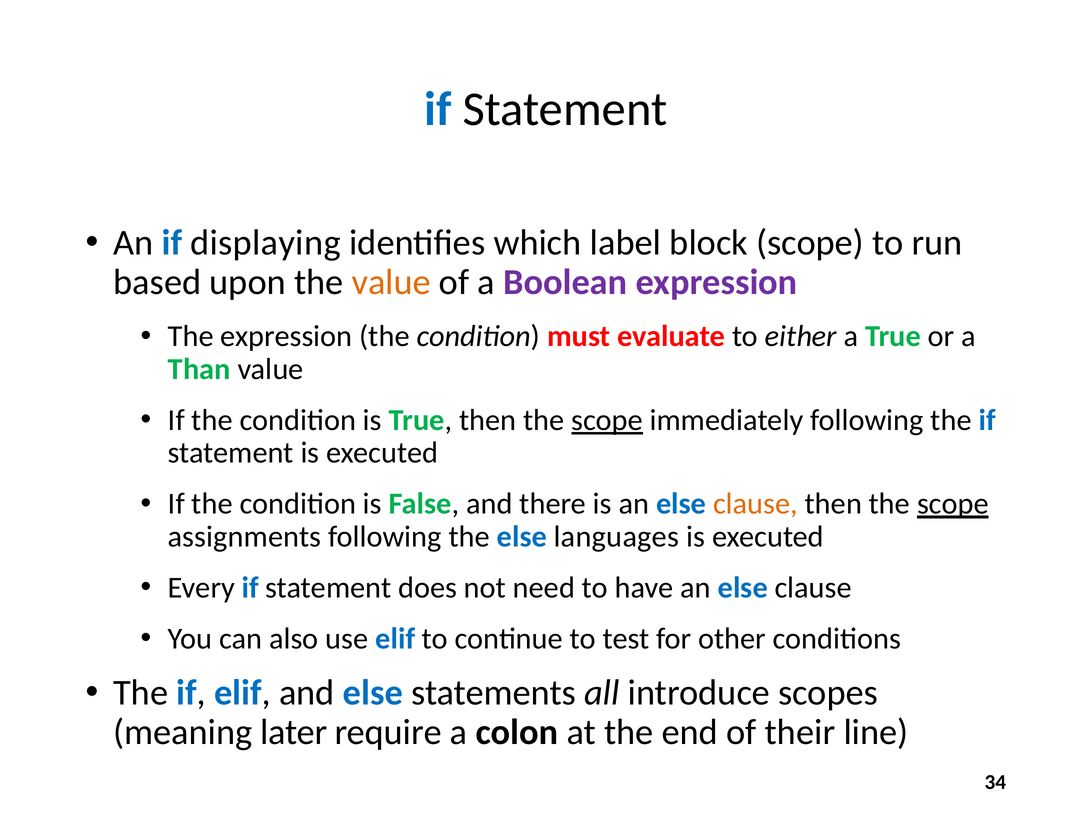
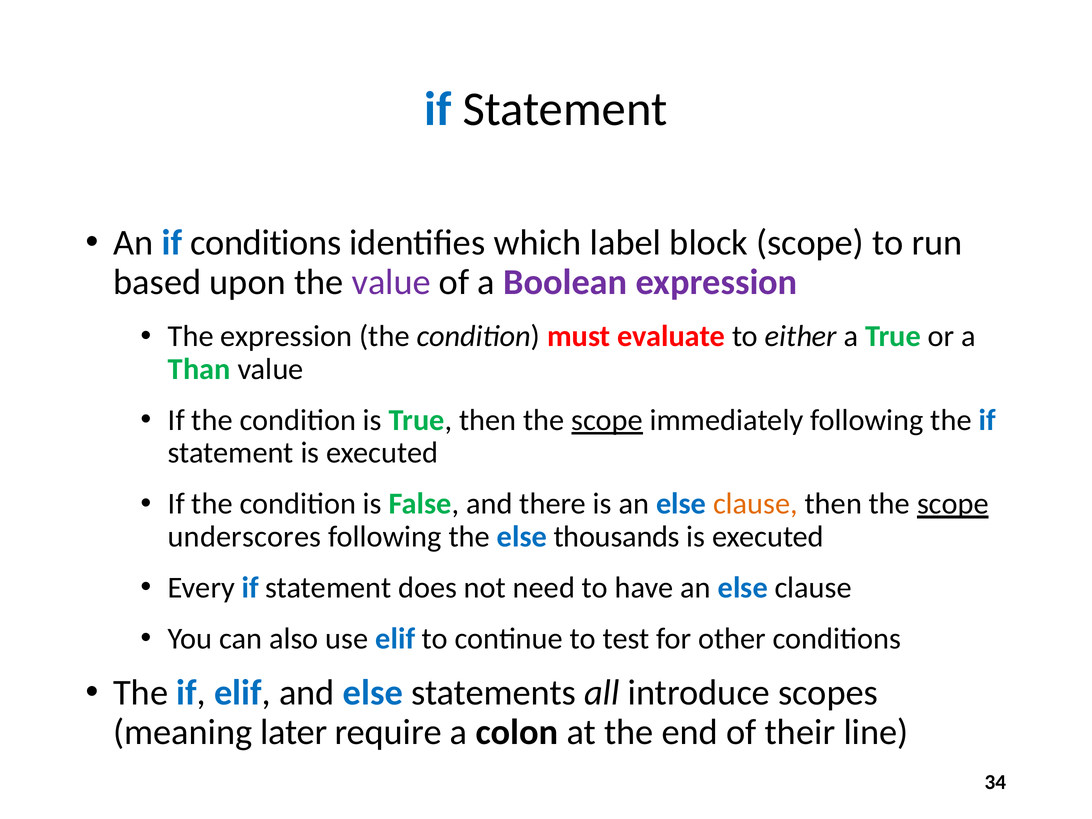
if displaying: displaying -> conditions (266, 243)
value colour: orange -> purple (391, 282)
assignments: assignments -> underscores (245, 537)
languages: languages -> thousands (617, 537)
